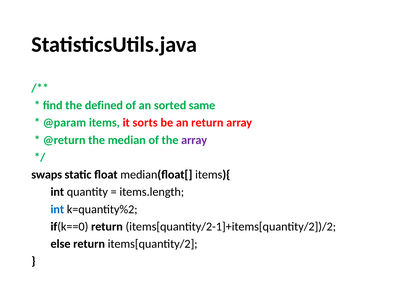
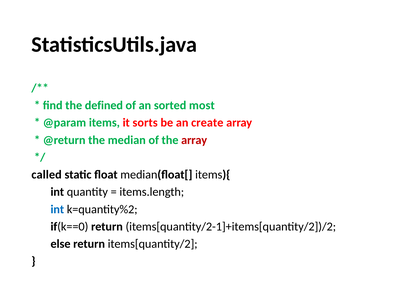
same: same -> most (202, 105)
an return: return -> create (207, 123)
array colour: purple -> red (194, 140)
swaps: swaps -> called (47, 174)
